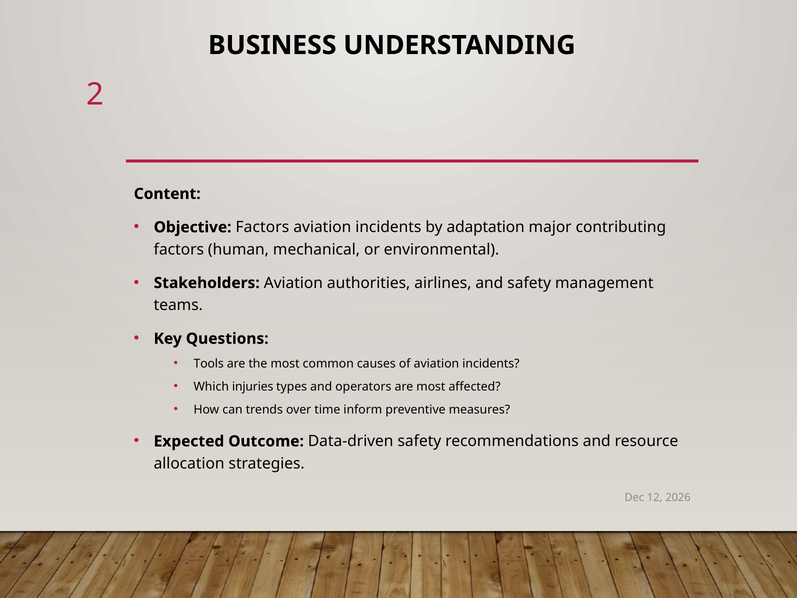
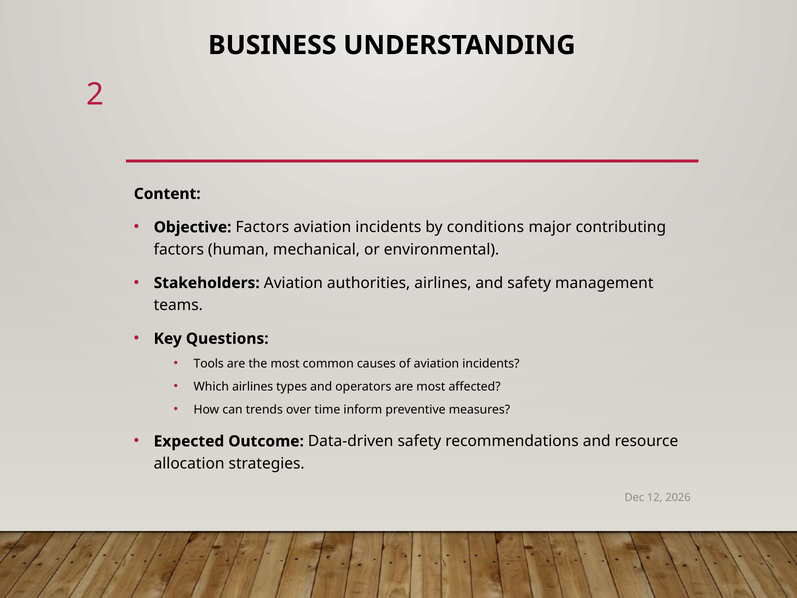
adaptation: adaptation -> conditions (485, 227)
Which injuries: injuries -> airlines (253, 386)
